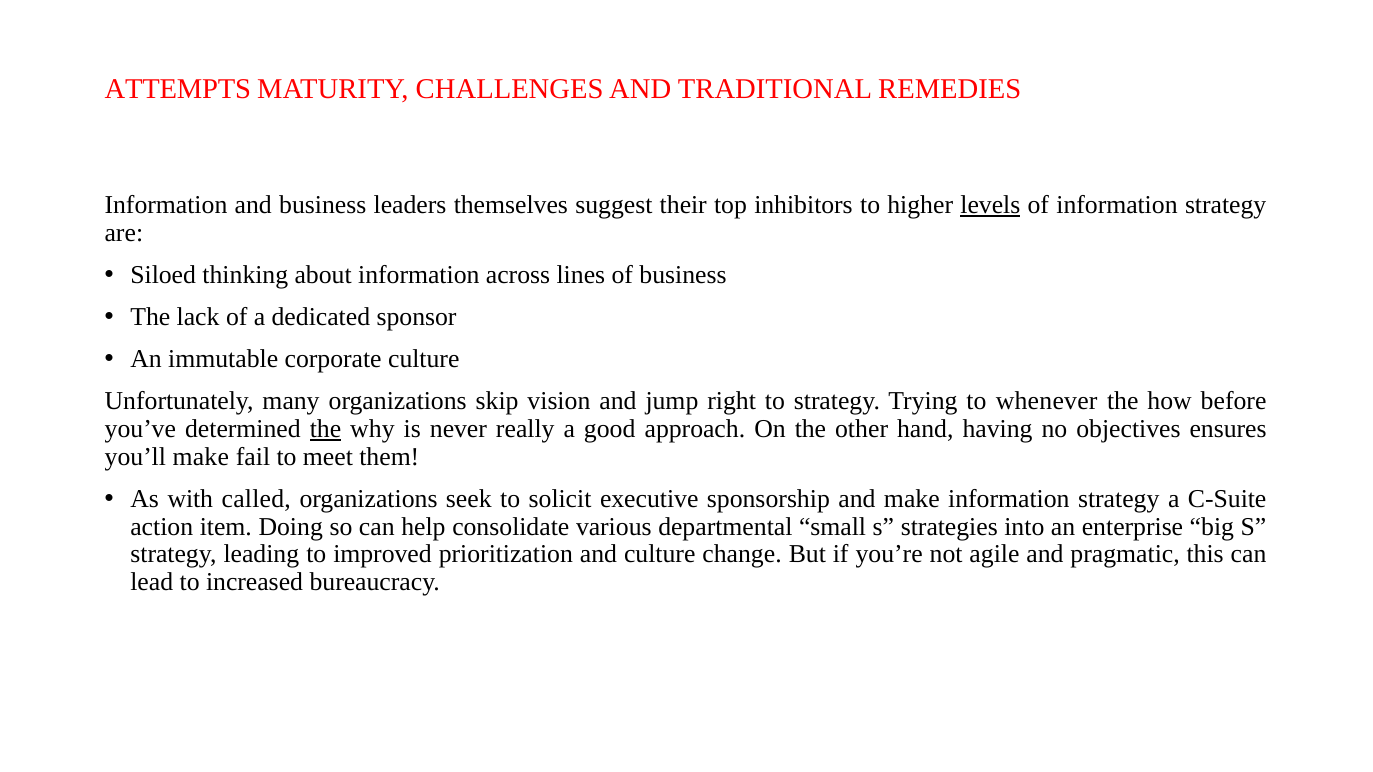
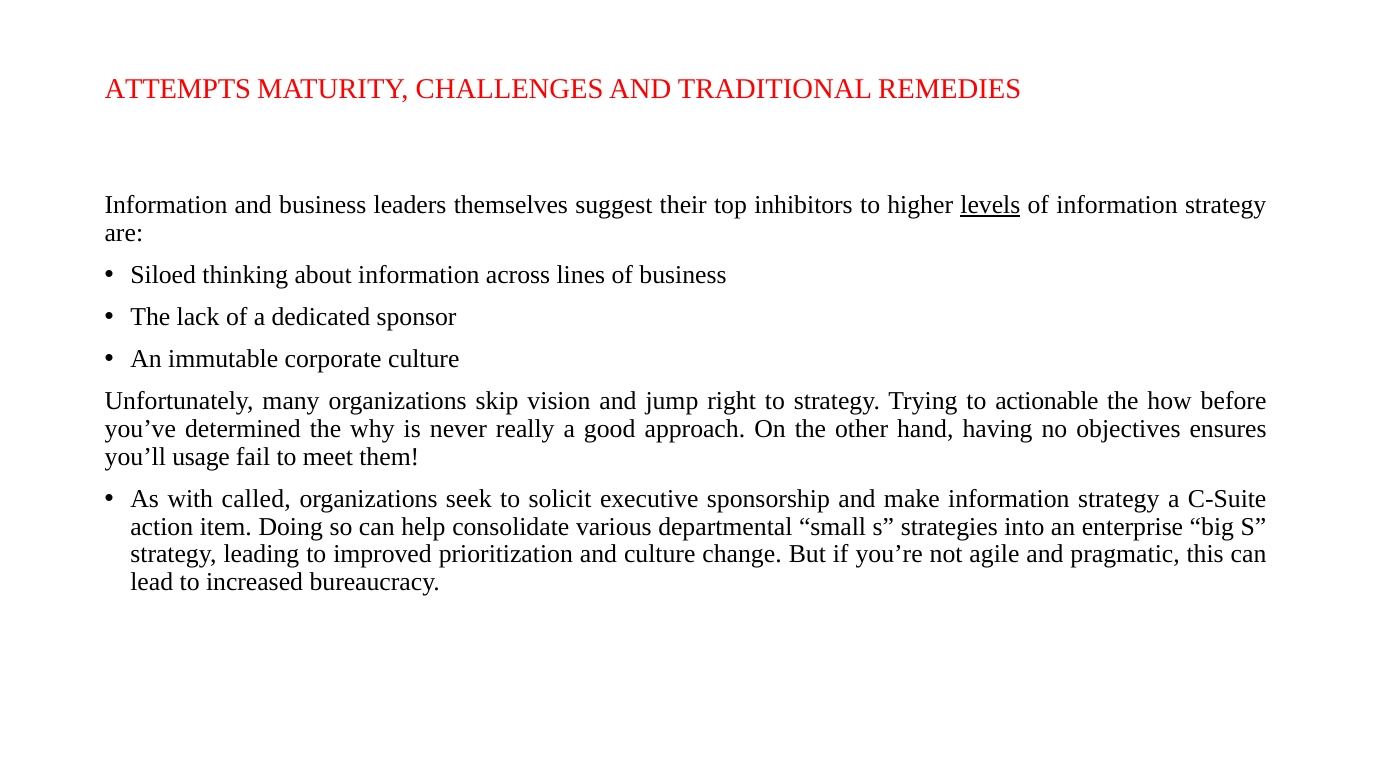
whenever: whenever -> actionable (1047, 401)
the underline: present -> none (326, 429)
you’ll make: make -> usage (201, 457)
